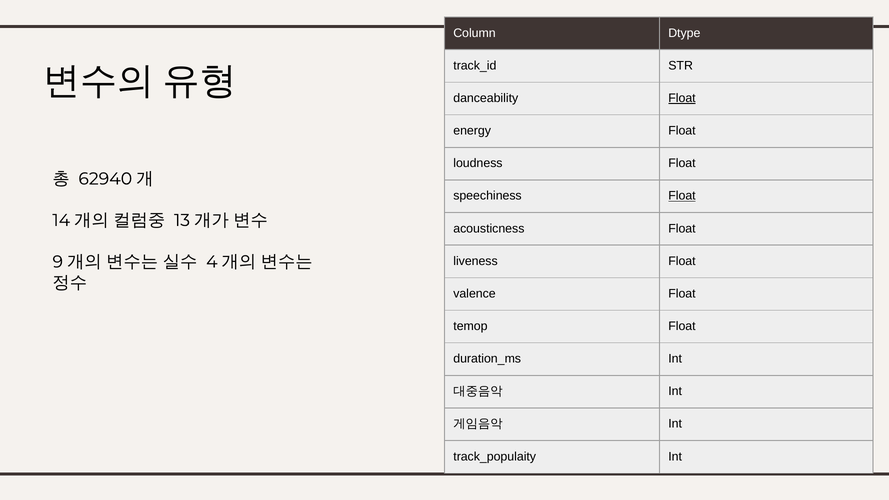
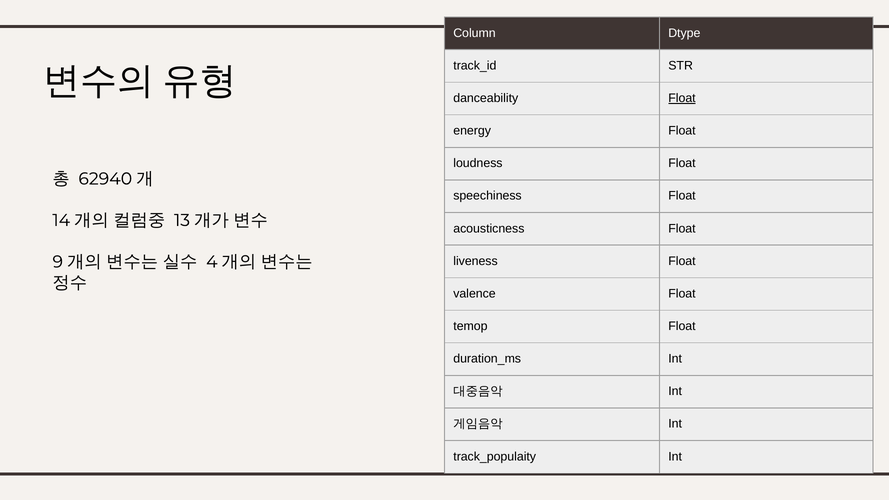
Float underline: present -> none (682, 196)
